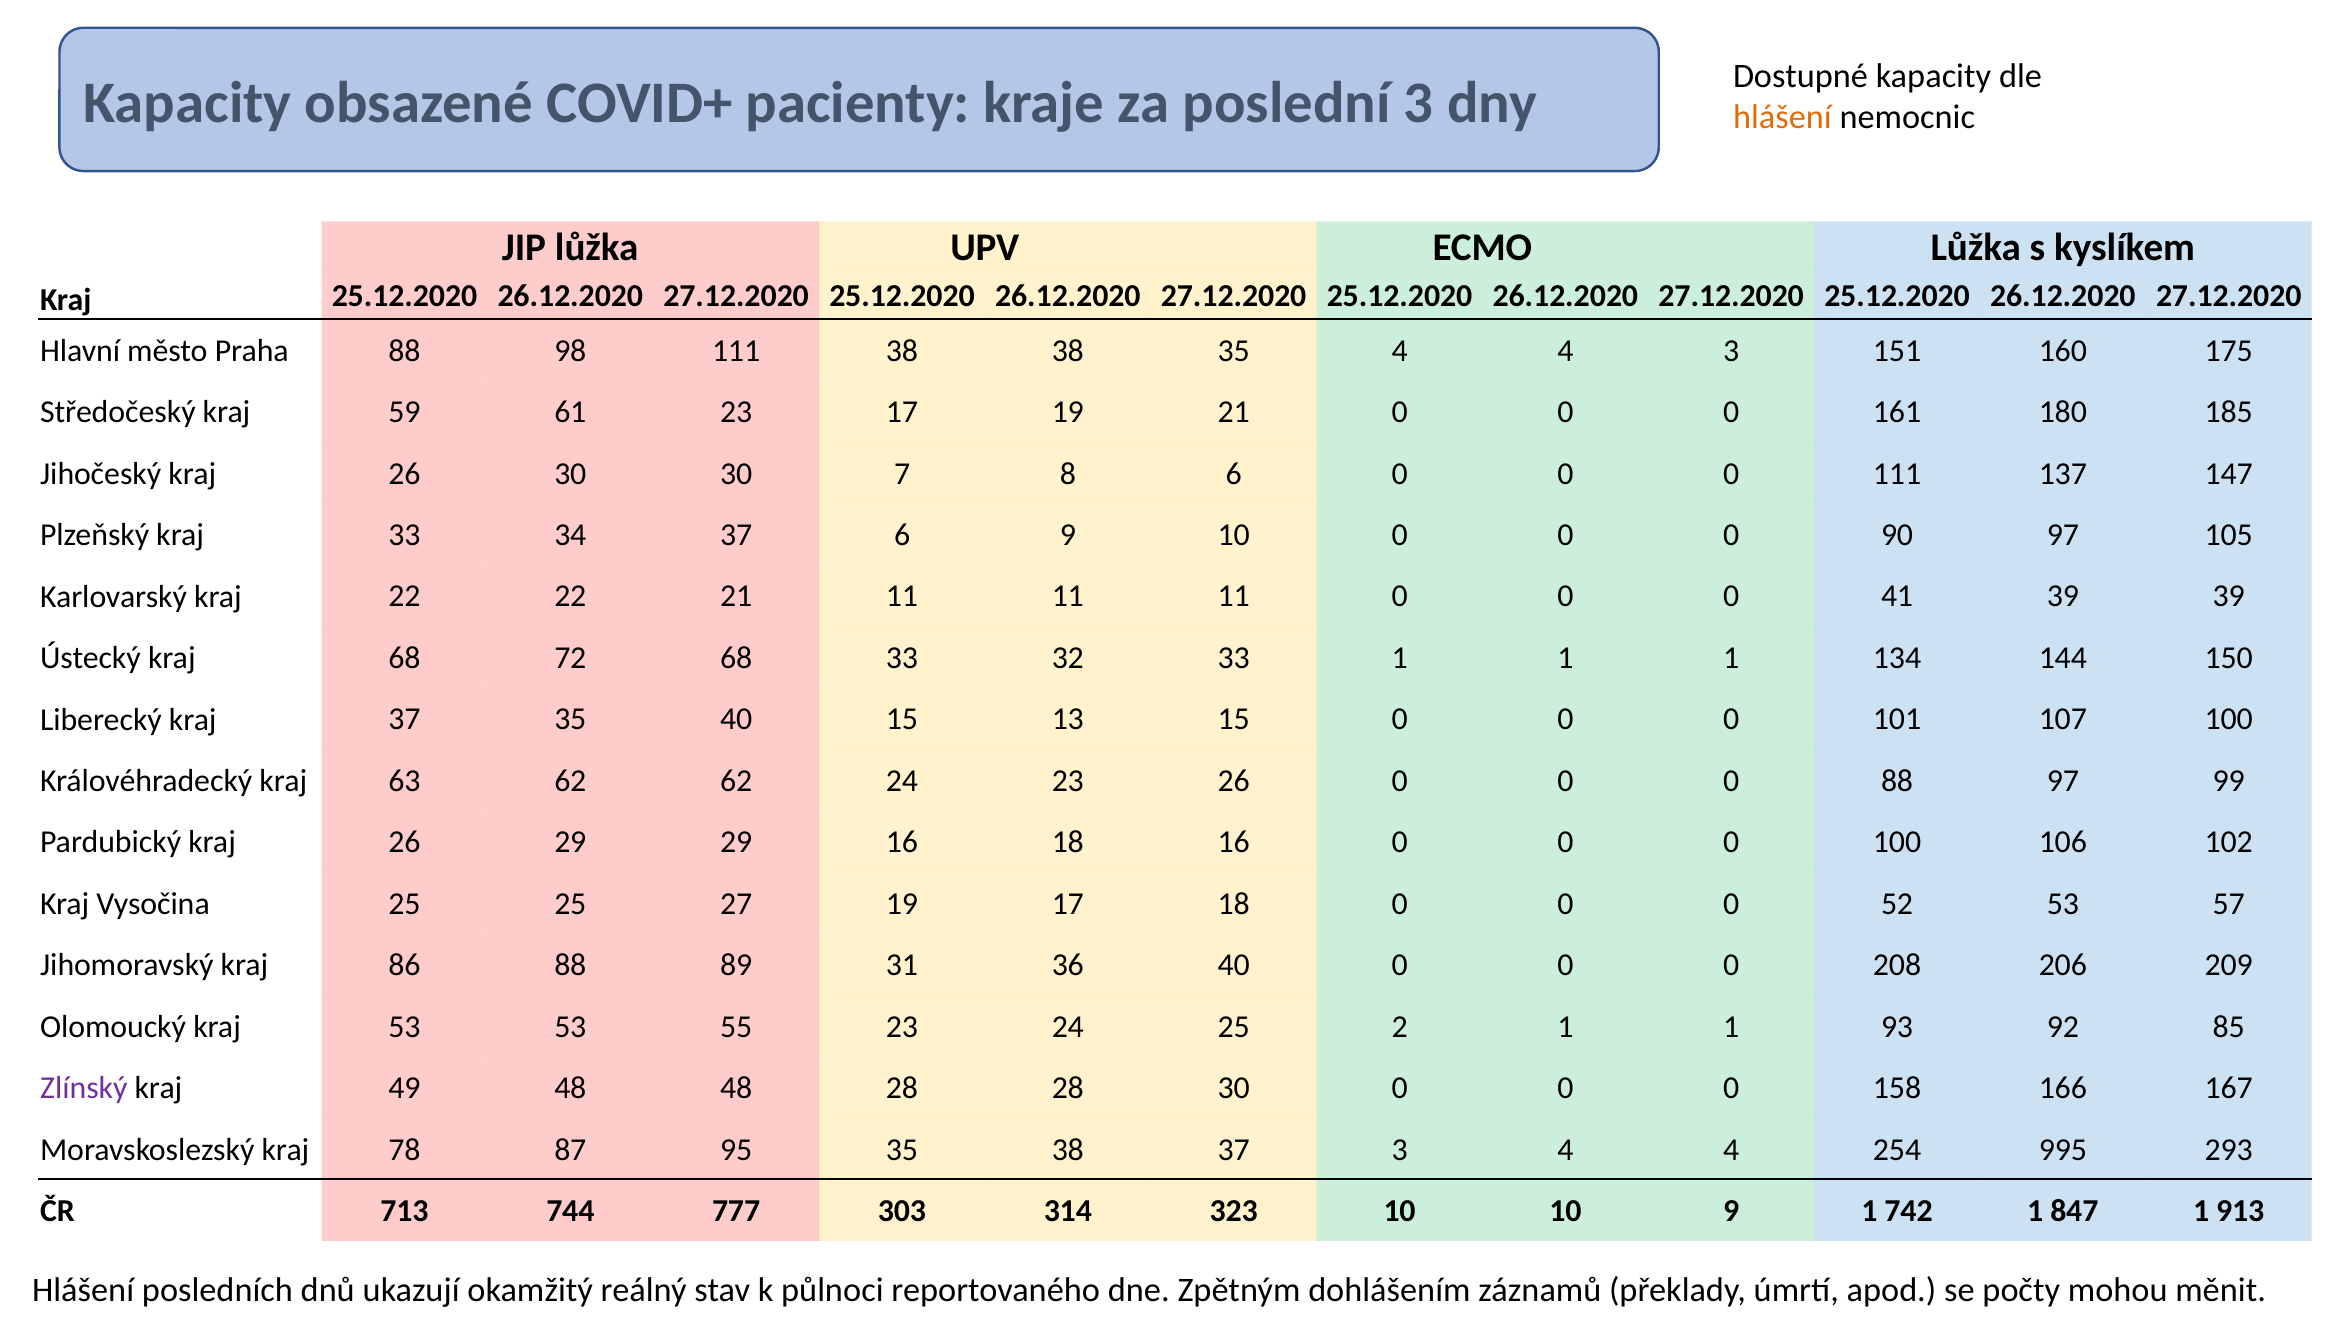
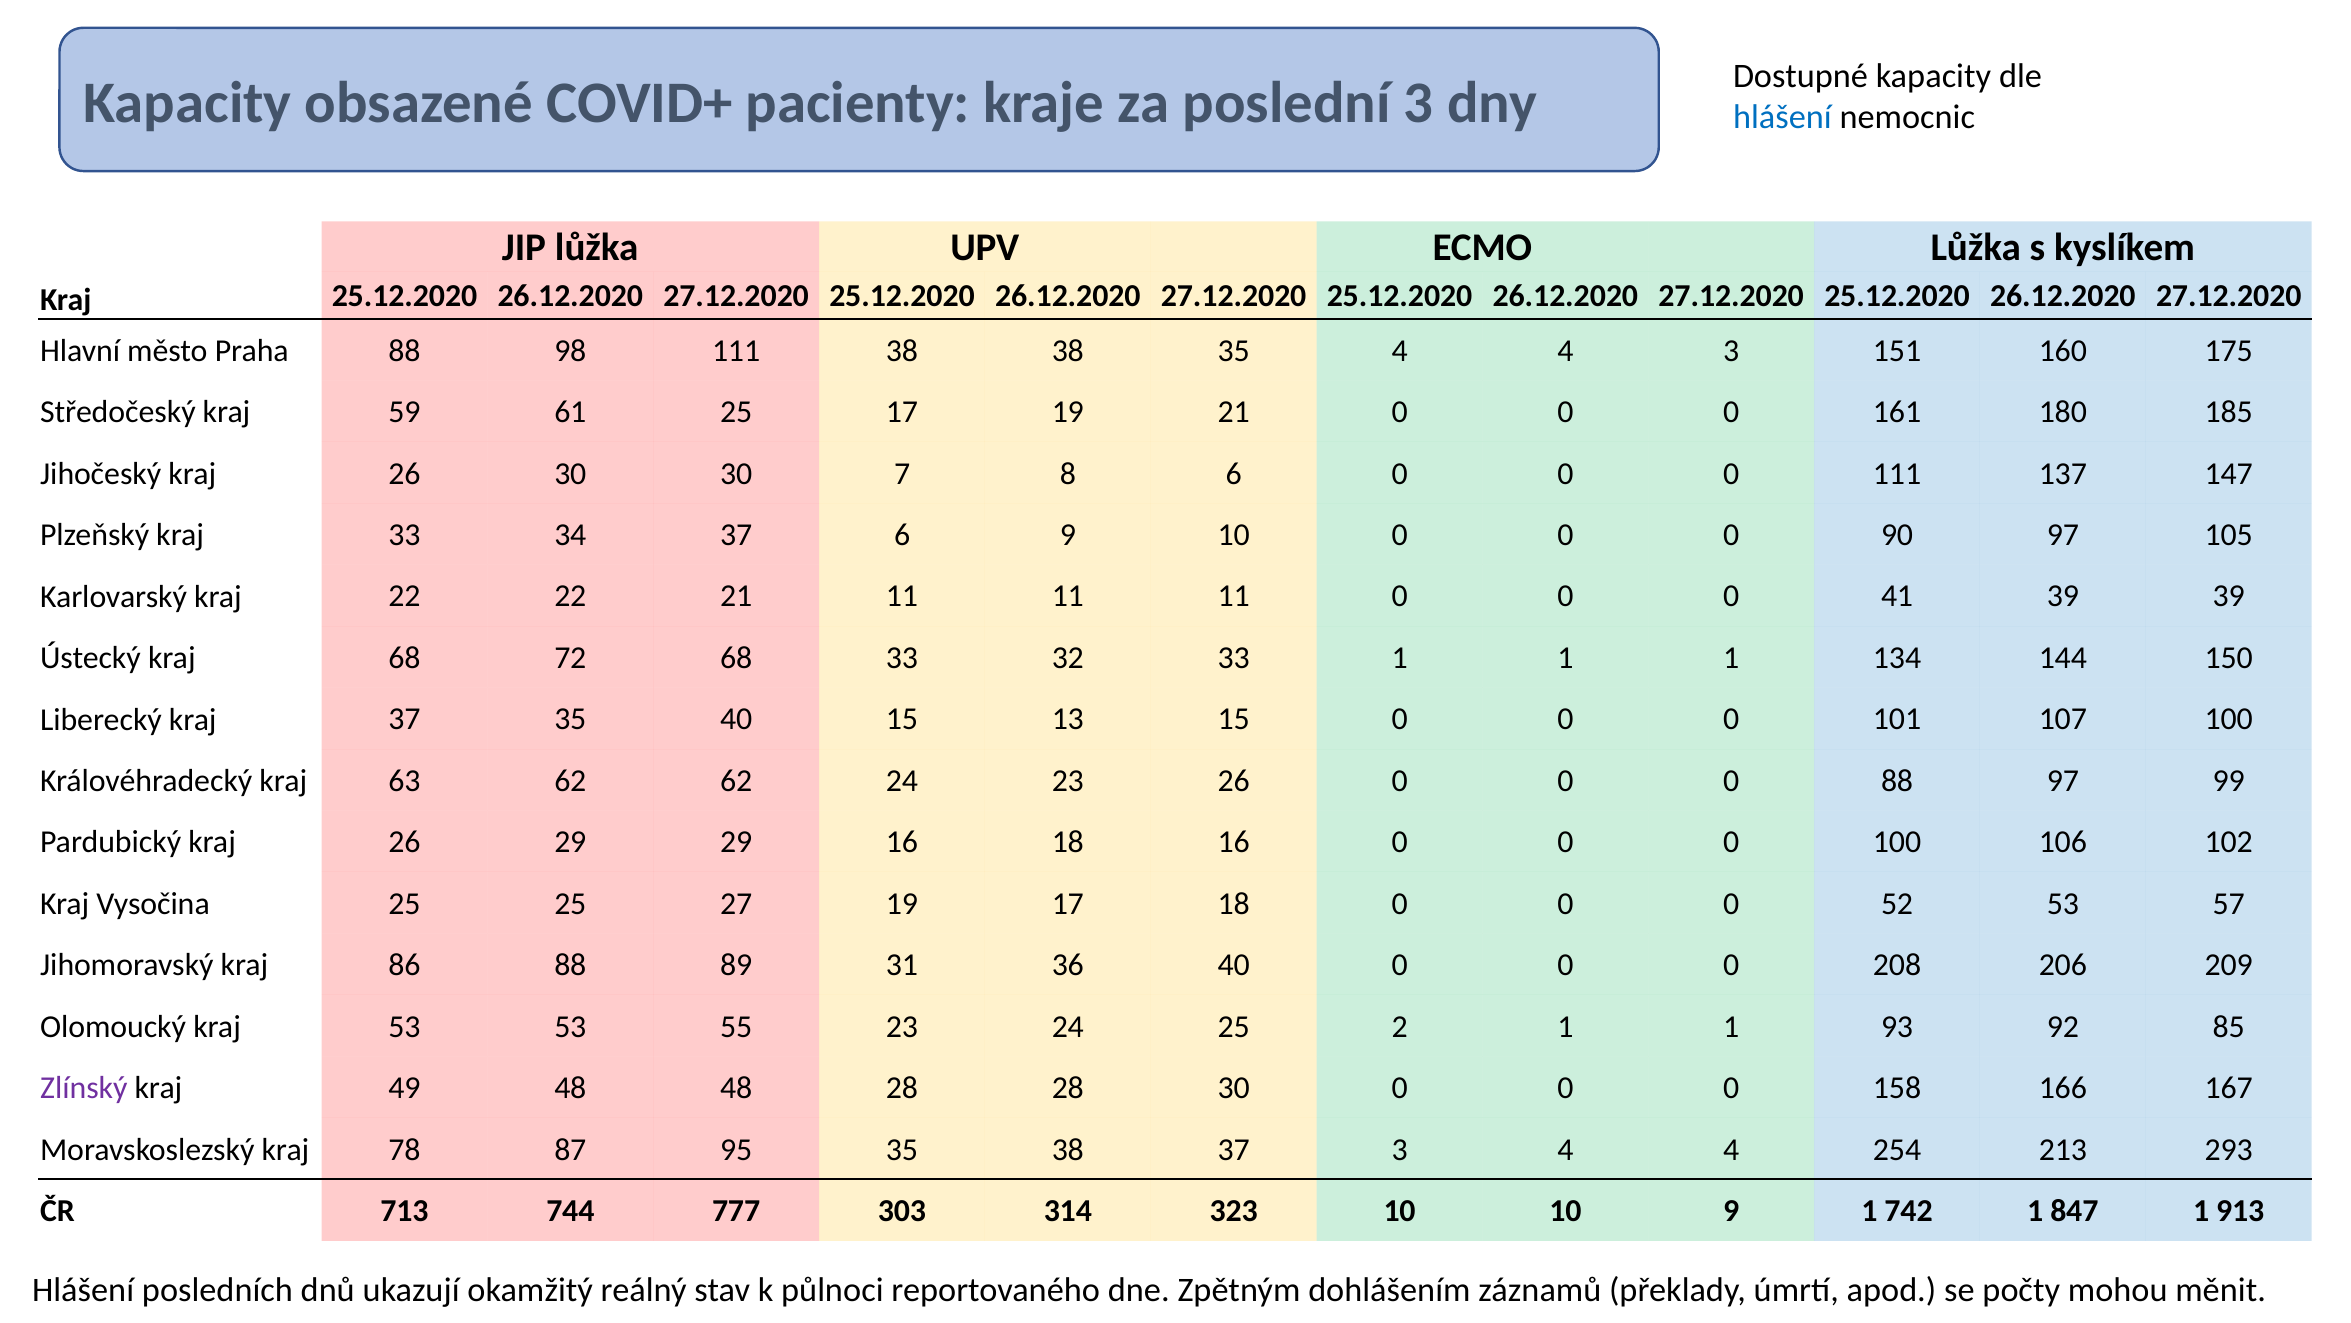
hlášení colour: orange -> blue (1782, 118)
61 23: 23 -> 25 (736, 412)
995: 995 -> 213 (2063, 1149)
